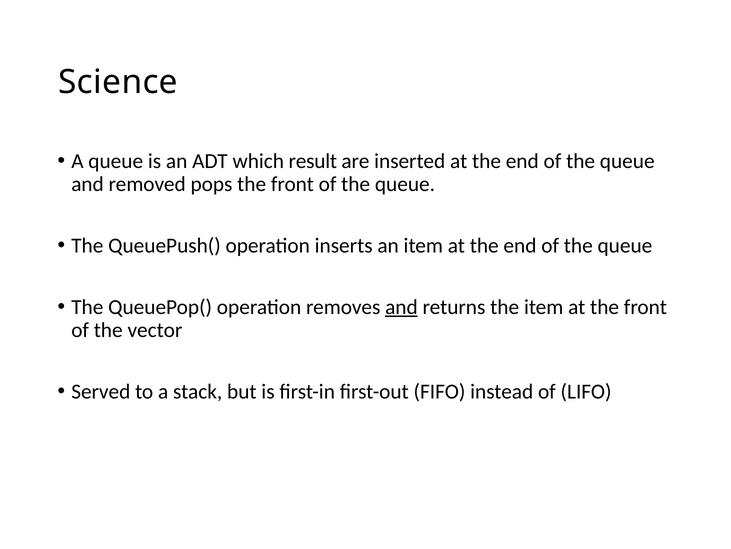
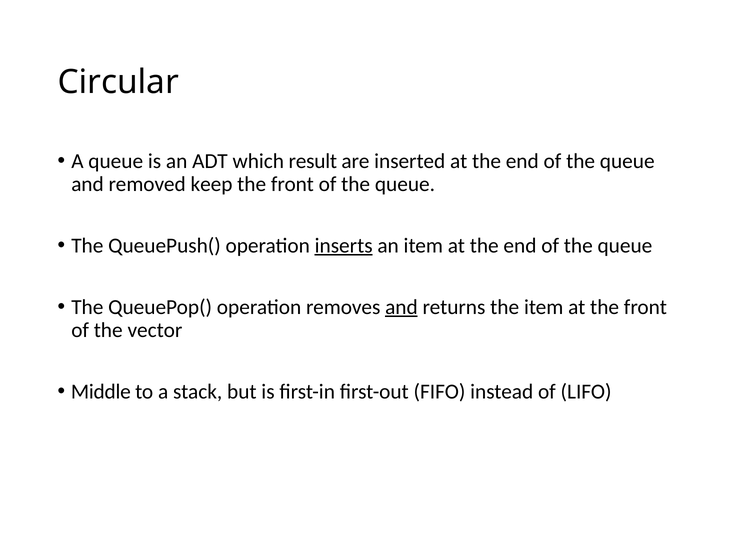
Science: Science -> Circular (118, 82)
pops: pops -> keep (212, 184)
inserts underline: none -> present (344, 245)
Served: Served -> Middle (101, 391)
